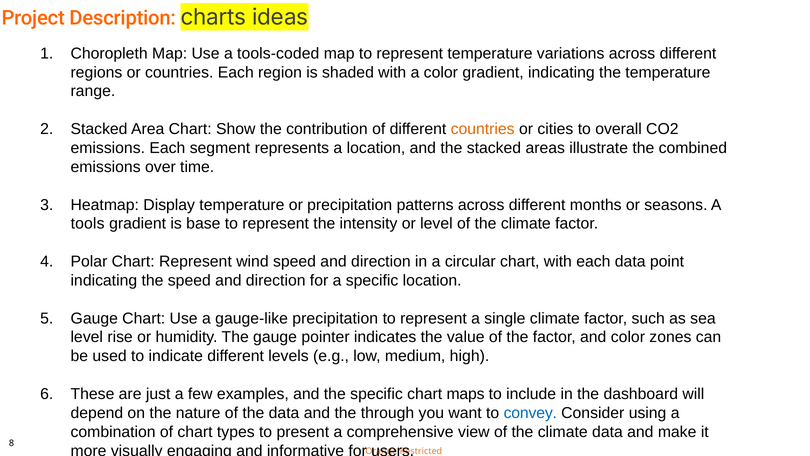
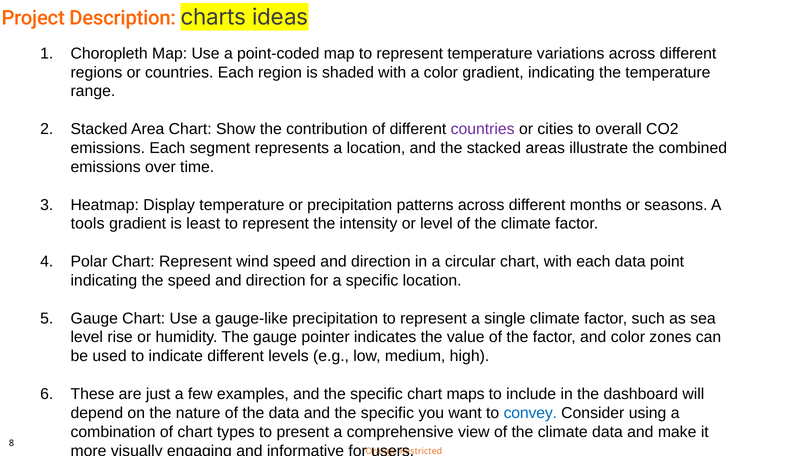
tools-coded: tools-coded -> point-coded (278, 53)
countries colour: orange -> purple (483, 129)
base: base -> least (203, 224)
data and the through: through -> specific (387, 413)
